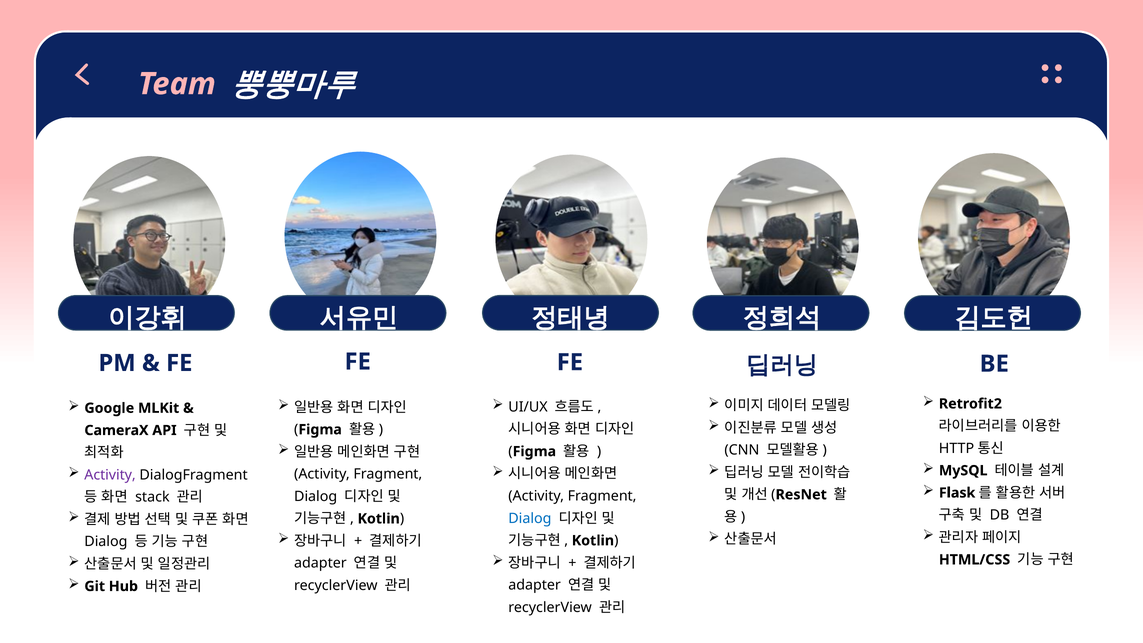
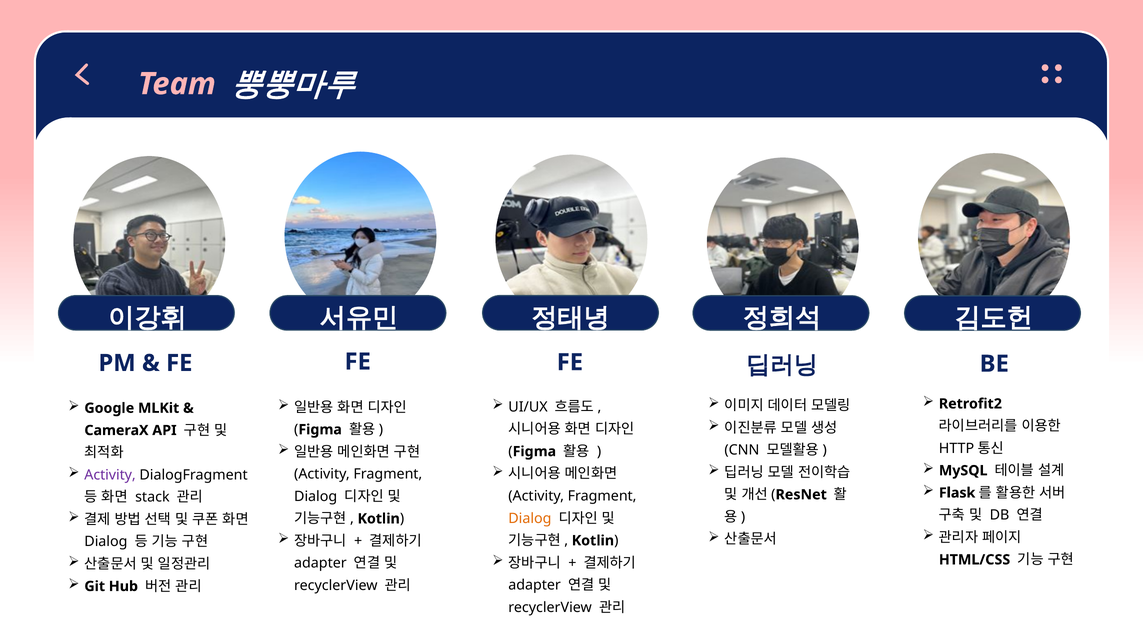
Dialog colour: blue -> orange (530, 518)
